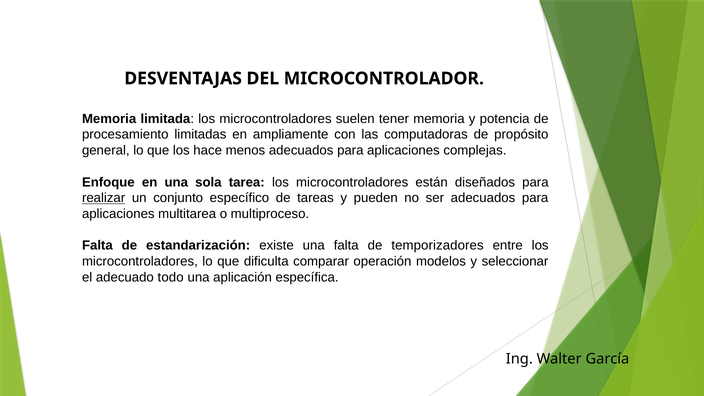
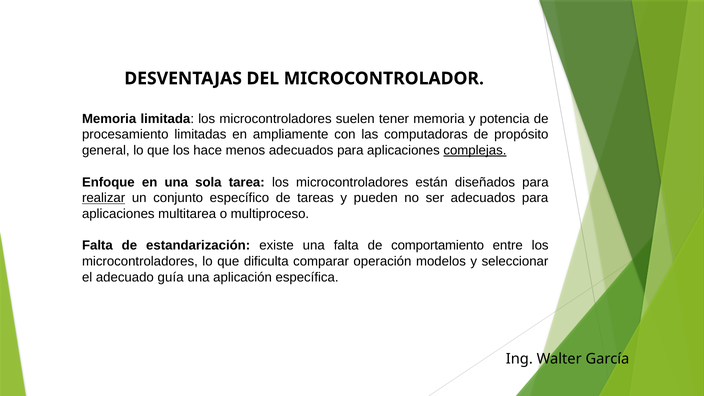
complejas underline: none -> present (475, 150)
temporizadores: temporizadores -> comportamiento (438, 246)
todo: todo -> guía (171, 277)
